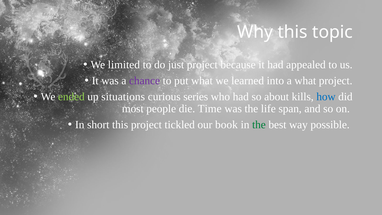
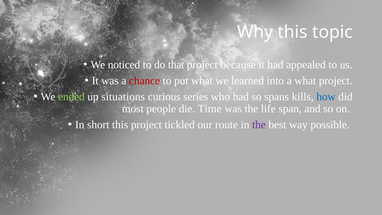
limited: limited -> noticed (124, 65)
just: just -> that (176, 65)
chance colour: purple -> red (145, 81)
about: about -> spans (277, 97)
book: book -> route (227, 125)
the colour: green -> purple (259, 125)
